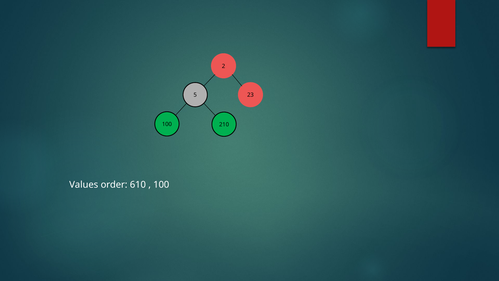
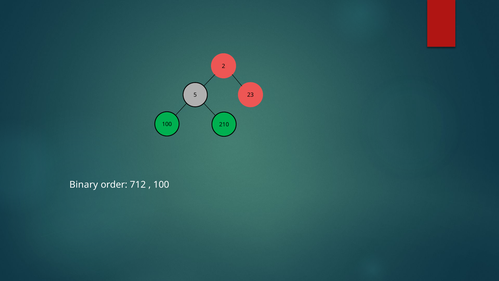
Values: Values -> Binary (84, 185)
610: 610 -> 712 (138, 185)
